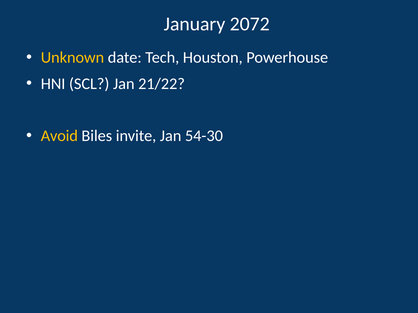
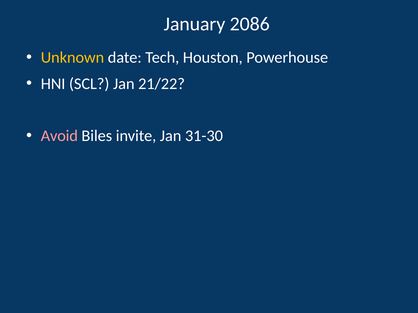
2072: 2072 -> 2086 (250, 24)
Avoid colour: yellow -> pink (59, 136)
54-30: 54-30 -> 31-30 (204, 136)
